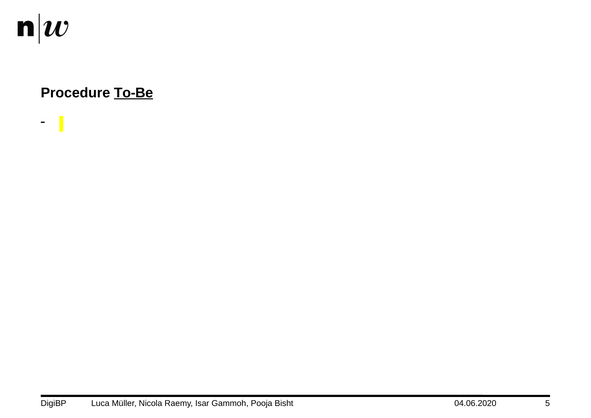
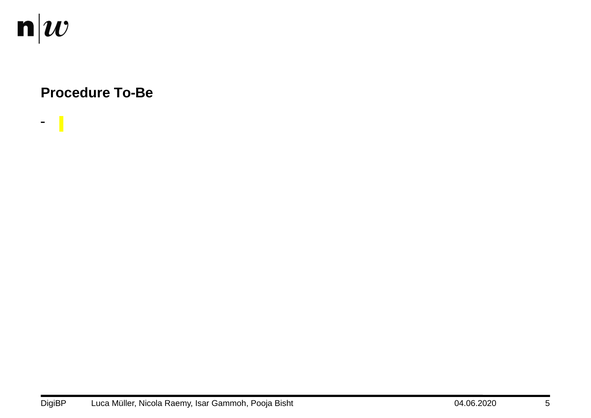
To-Be underline: present -> none (134, 93)
